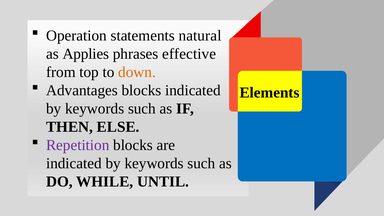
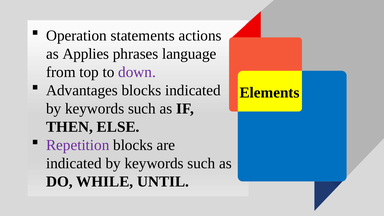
natural: natural -> actions (200, 36)
effective: effective -> language (189, 54)
down colour: orange -> purple (137, 72)
